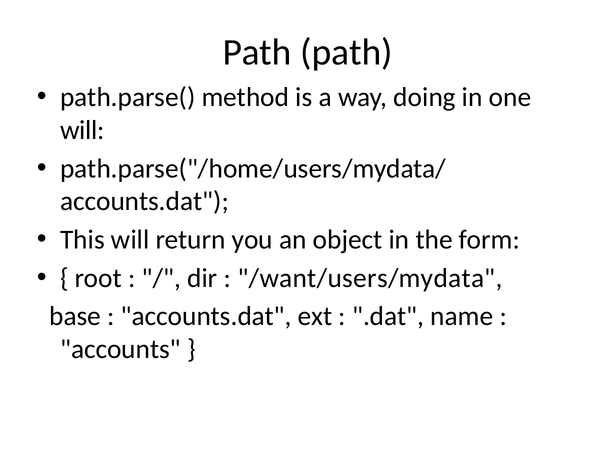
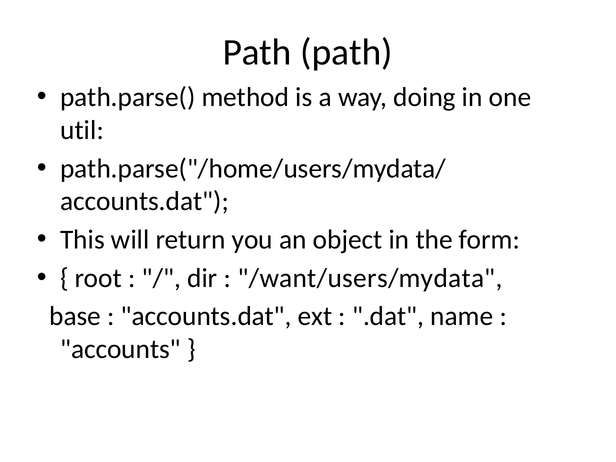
will: will -> util (82, 130)
